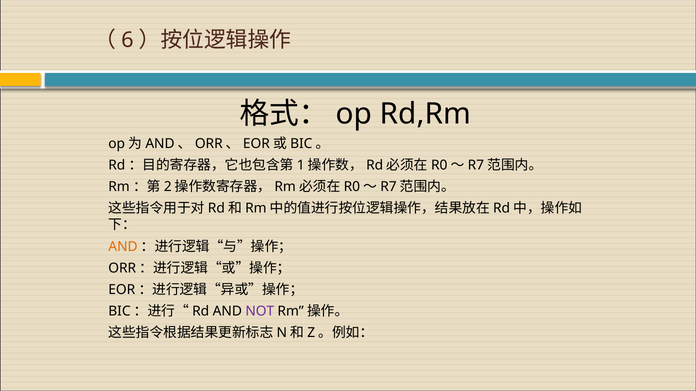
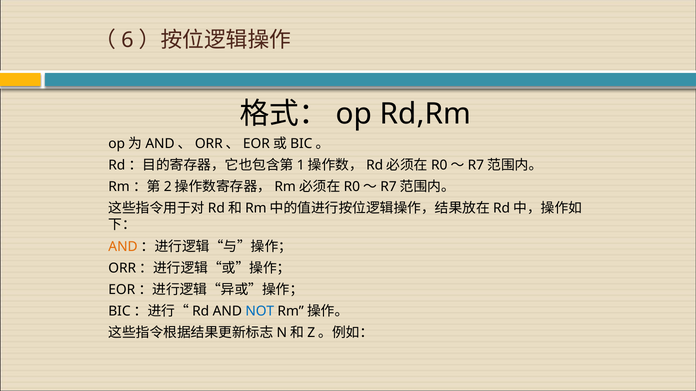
NOT colour: purple -> blue (260, 312)
